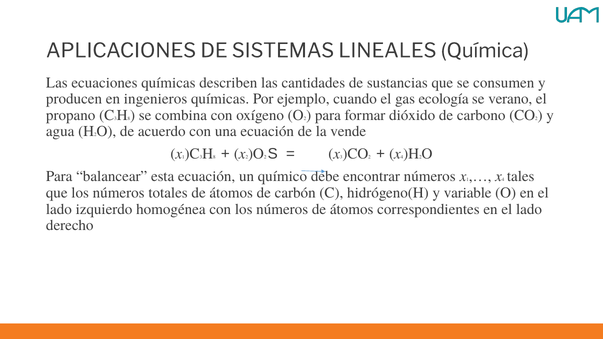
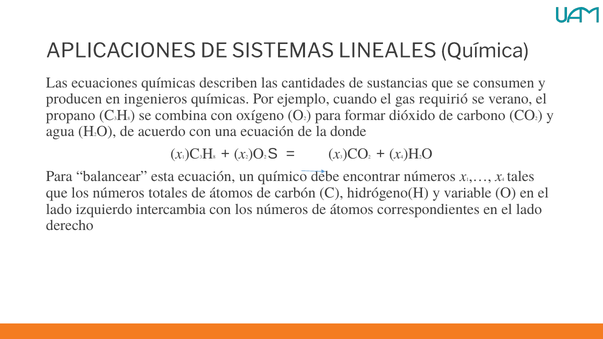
ecología: ecología -> requirió (443, 99)
vende: vende -> donde (348, 131)
homogénea: homogénea -> intercambia (171, 209)
